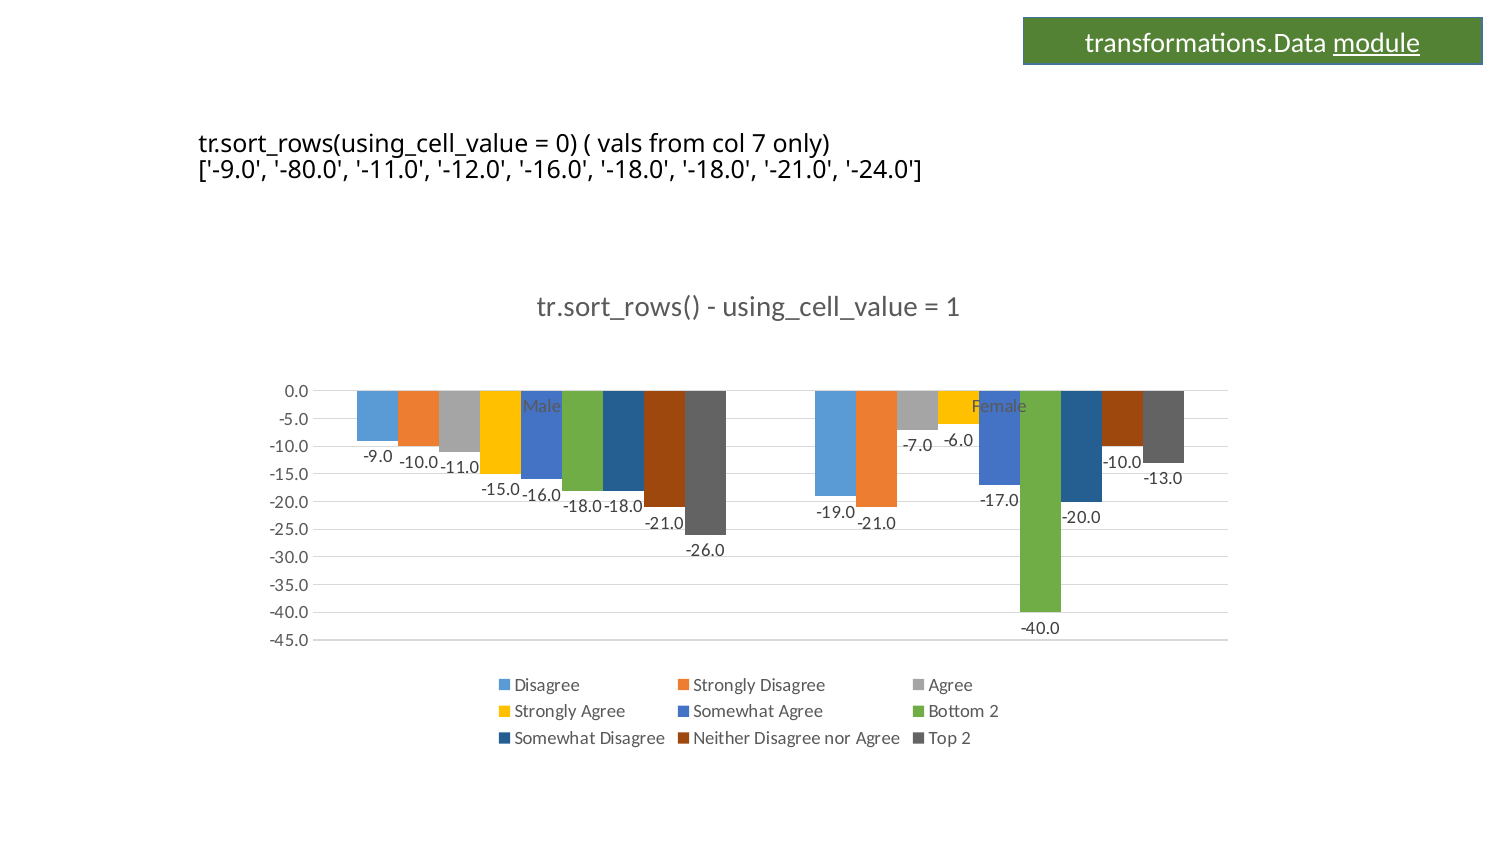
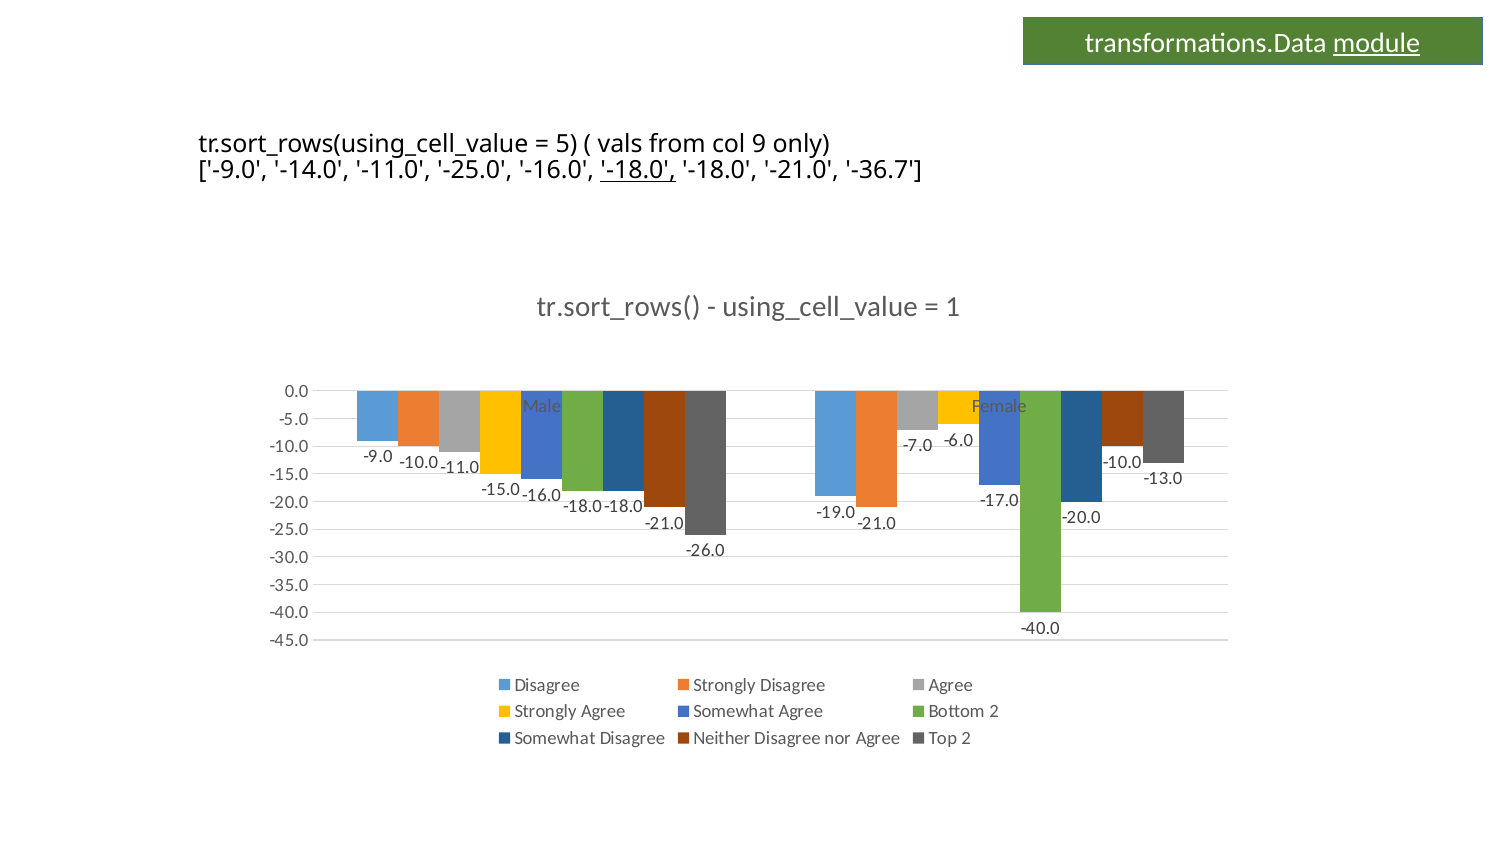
0: 0 -> 5 (566, 144)
7: 7 -> 9 (759, 144)
-80.0: -80.0 -> -14.0 (312, 171)
-11.0 -12.0: -12.0 -> -25.0 (475, 171)
-18.0 underline: none -> present (638, 171)
-24.0: -24.0 -> -36.7 (884, 171)
